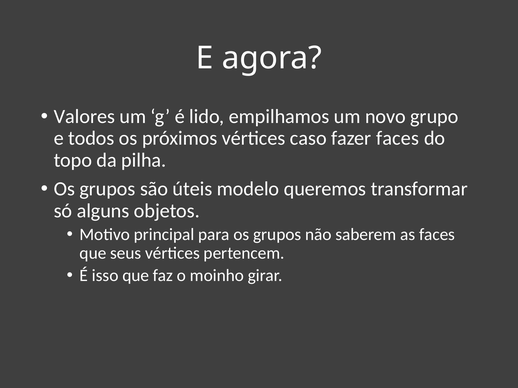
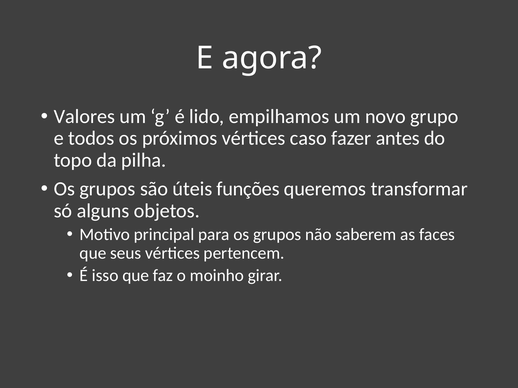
fazer faces: faces -> antes (398, 139)
modelo: modelo -> funções (248, 189)
